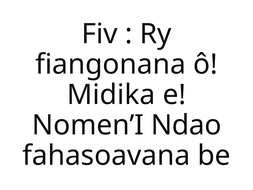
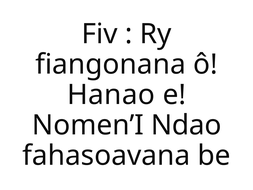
Midika: Midika -> Hanao (111, 95)
